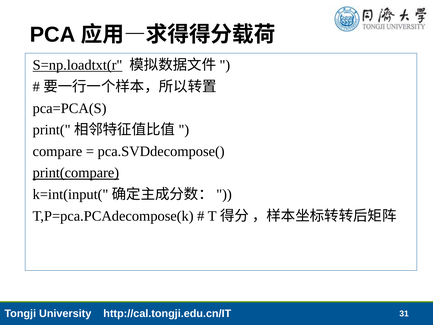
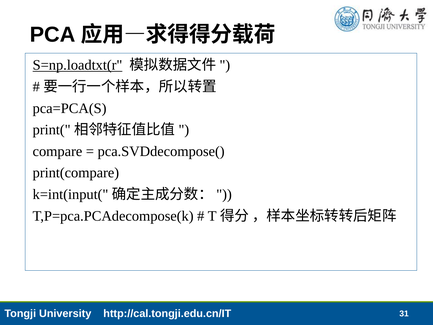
print(compare underline: present -> none (76, 173)
